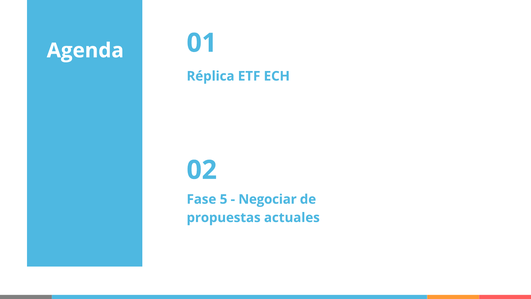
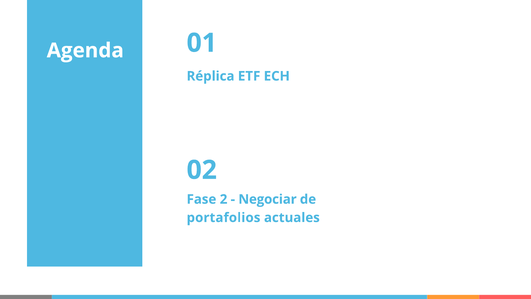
5: 5 -> 2 (224, 199)
propuestas: propuestas -> portafolios (223, 217)
